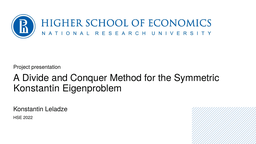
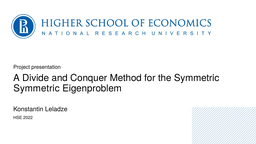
Konstantin: Konstantin -> Symmetric (37, 88)
